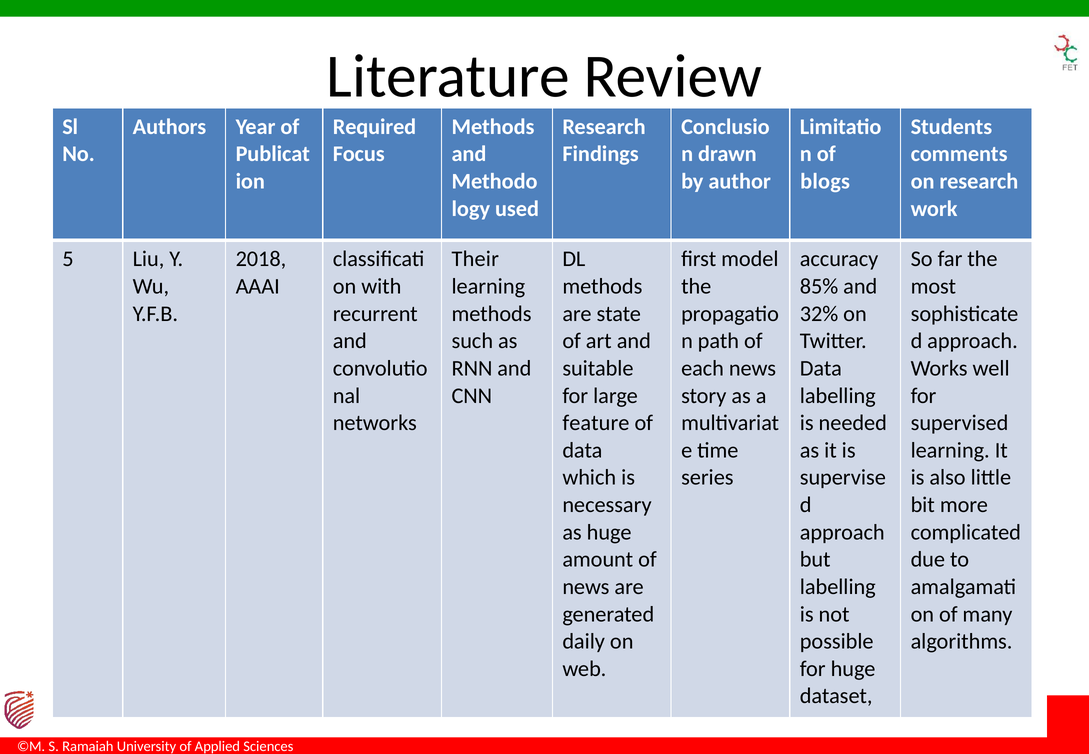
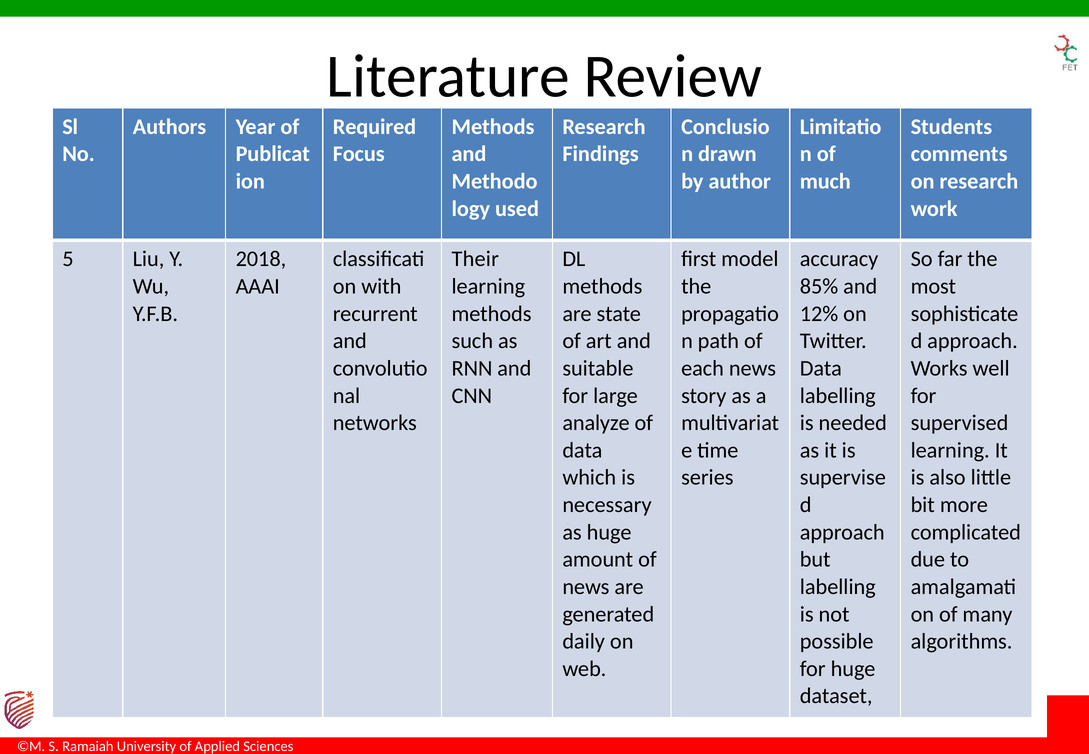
blogs: blogs -> much (825, 181)
32%: 32% -> 12% (819, 314)
feature: feature -> analyze (596, 423)
